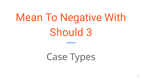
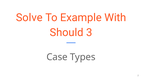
Mean: Mean -> Solve (29, 17)
Negative: Negative -> Example (81, 17)
